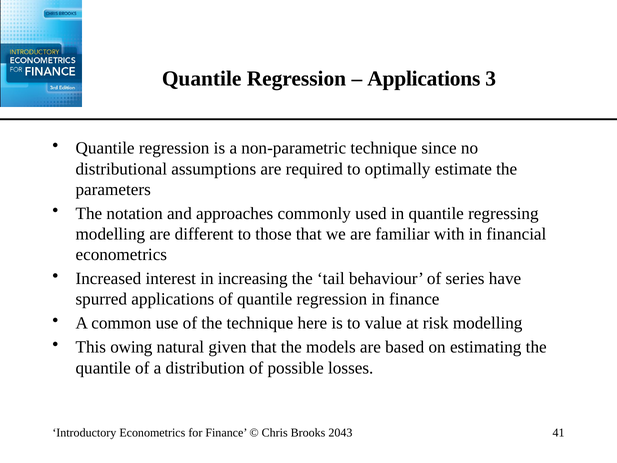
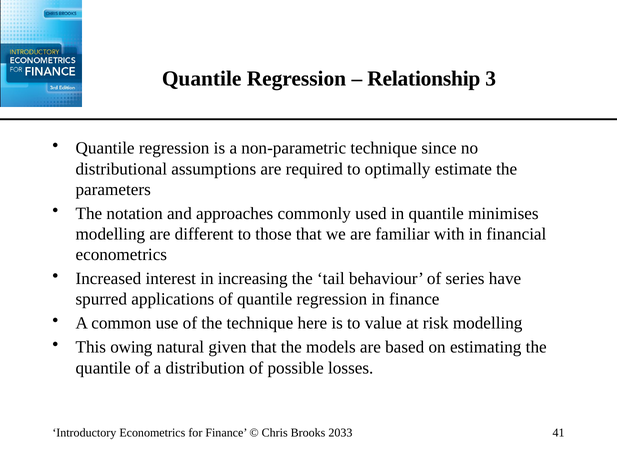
Applications: Applications -> Relationship (424, 79)
regressing: regressing -> minimises (503, 213)
2043: 2043 -> 2033 (340, 433)
